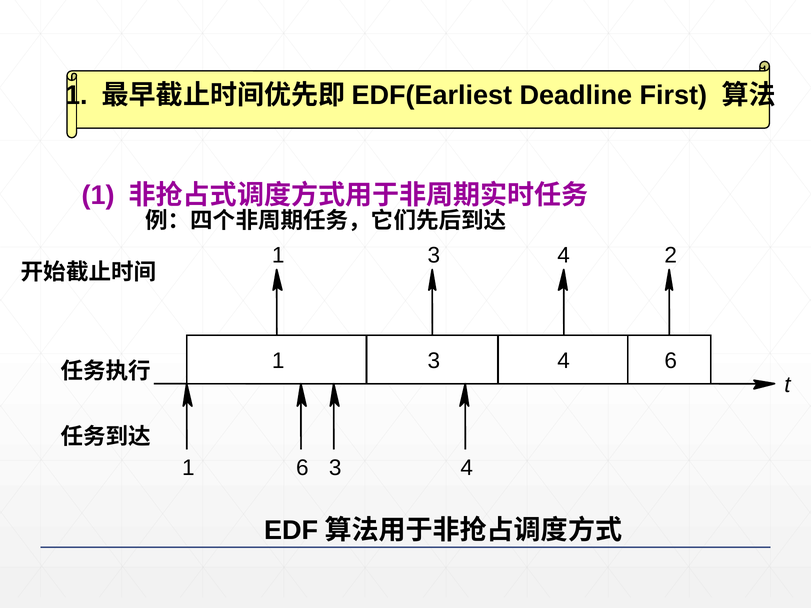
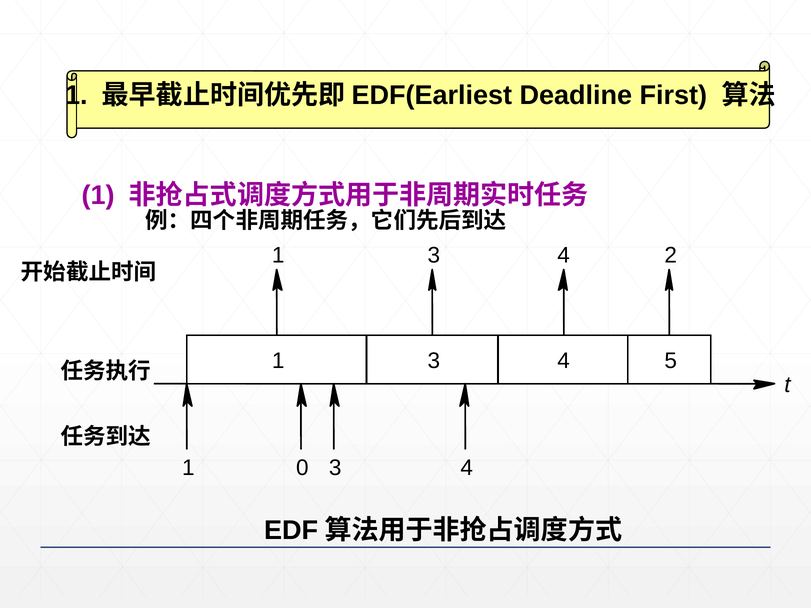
4 6: 6 -> 5 (671, 361)
1 6: 6 -> 0 (302, 468)
